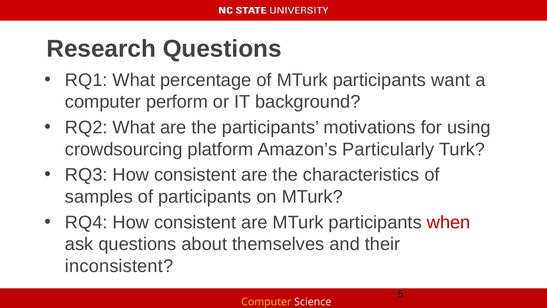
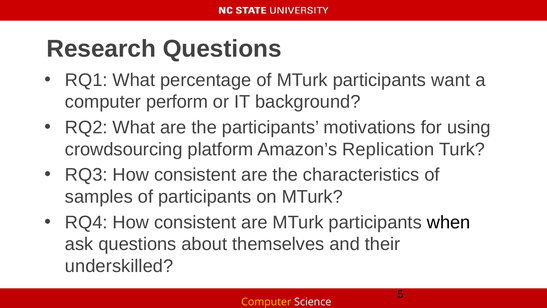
Particularly: Particularly -> Replication (388, 149)
when colour: red -> black (449, 222)
inconsistent: inconsistent -> underskilled (119, 266)
